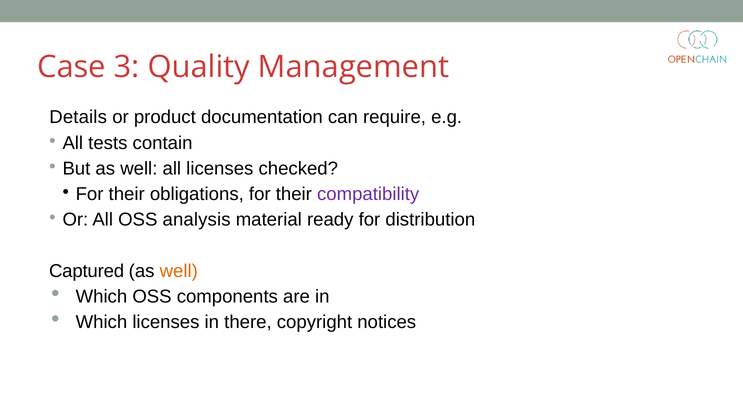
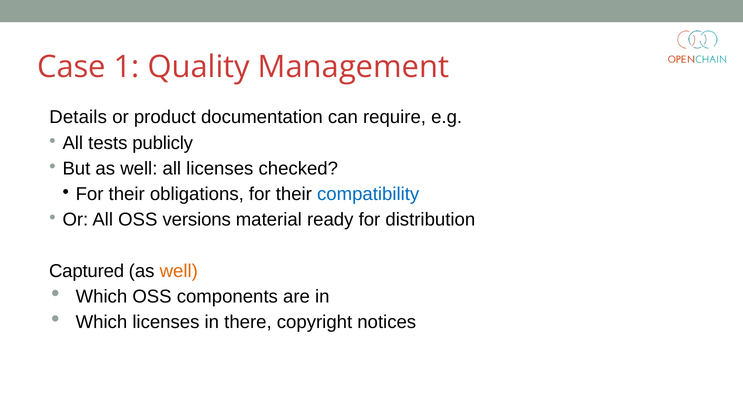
3: 3 -> 1 (127, 67)
contain: contain -> publicly (163, 143)
compatibility colour: purple -> blue (368, 194)
analysis: analysis -> versions (197, 220)
